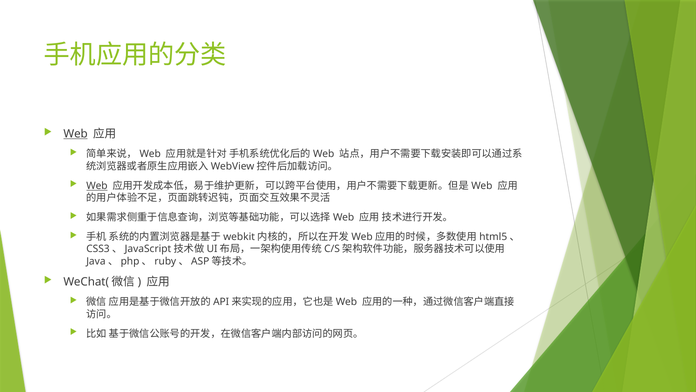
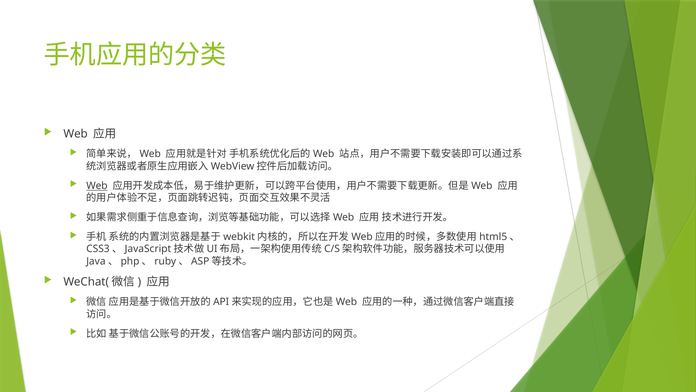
Web underline: present -> none (76, 134)
